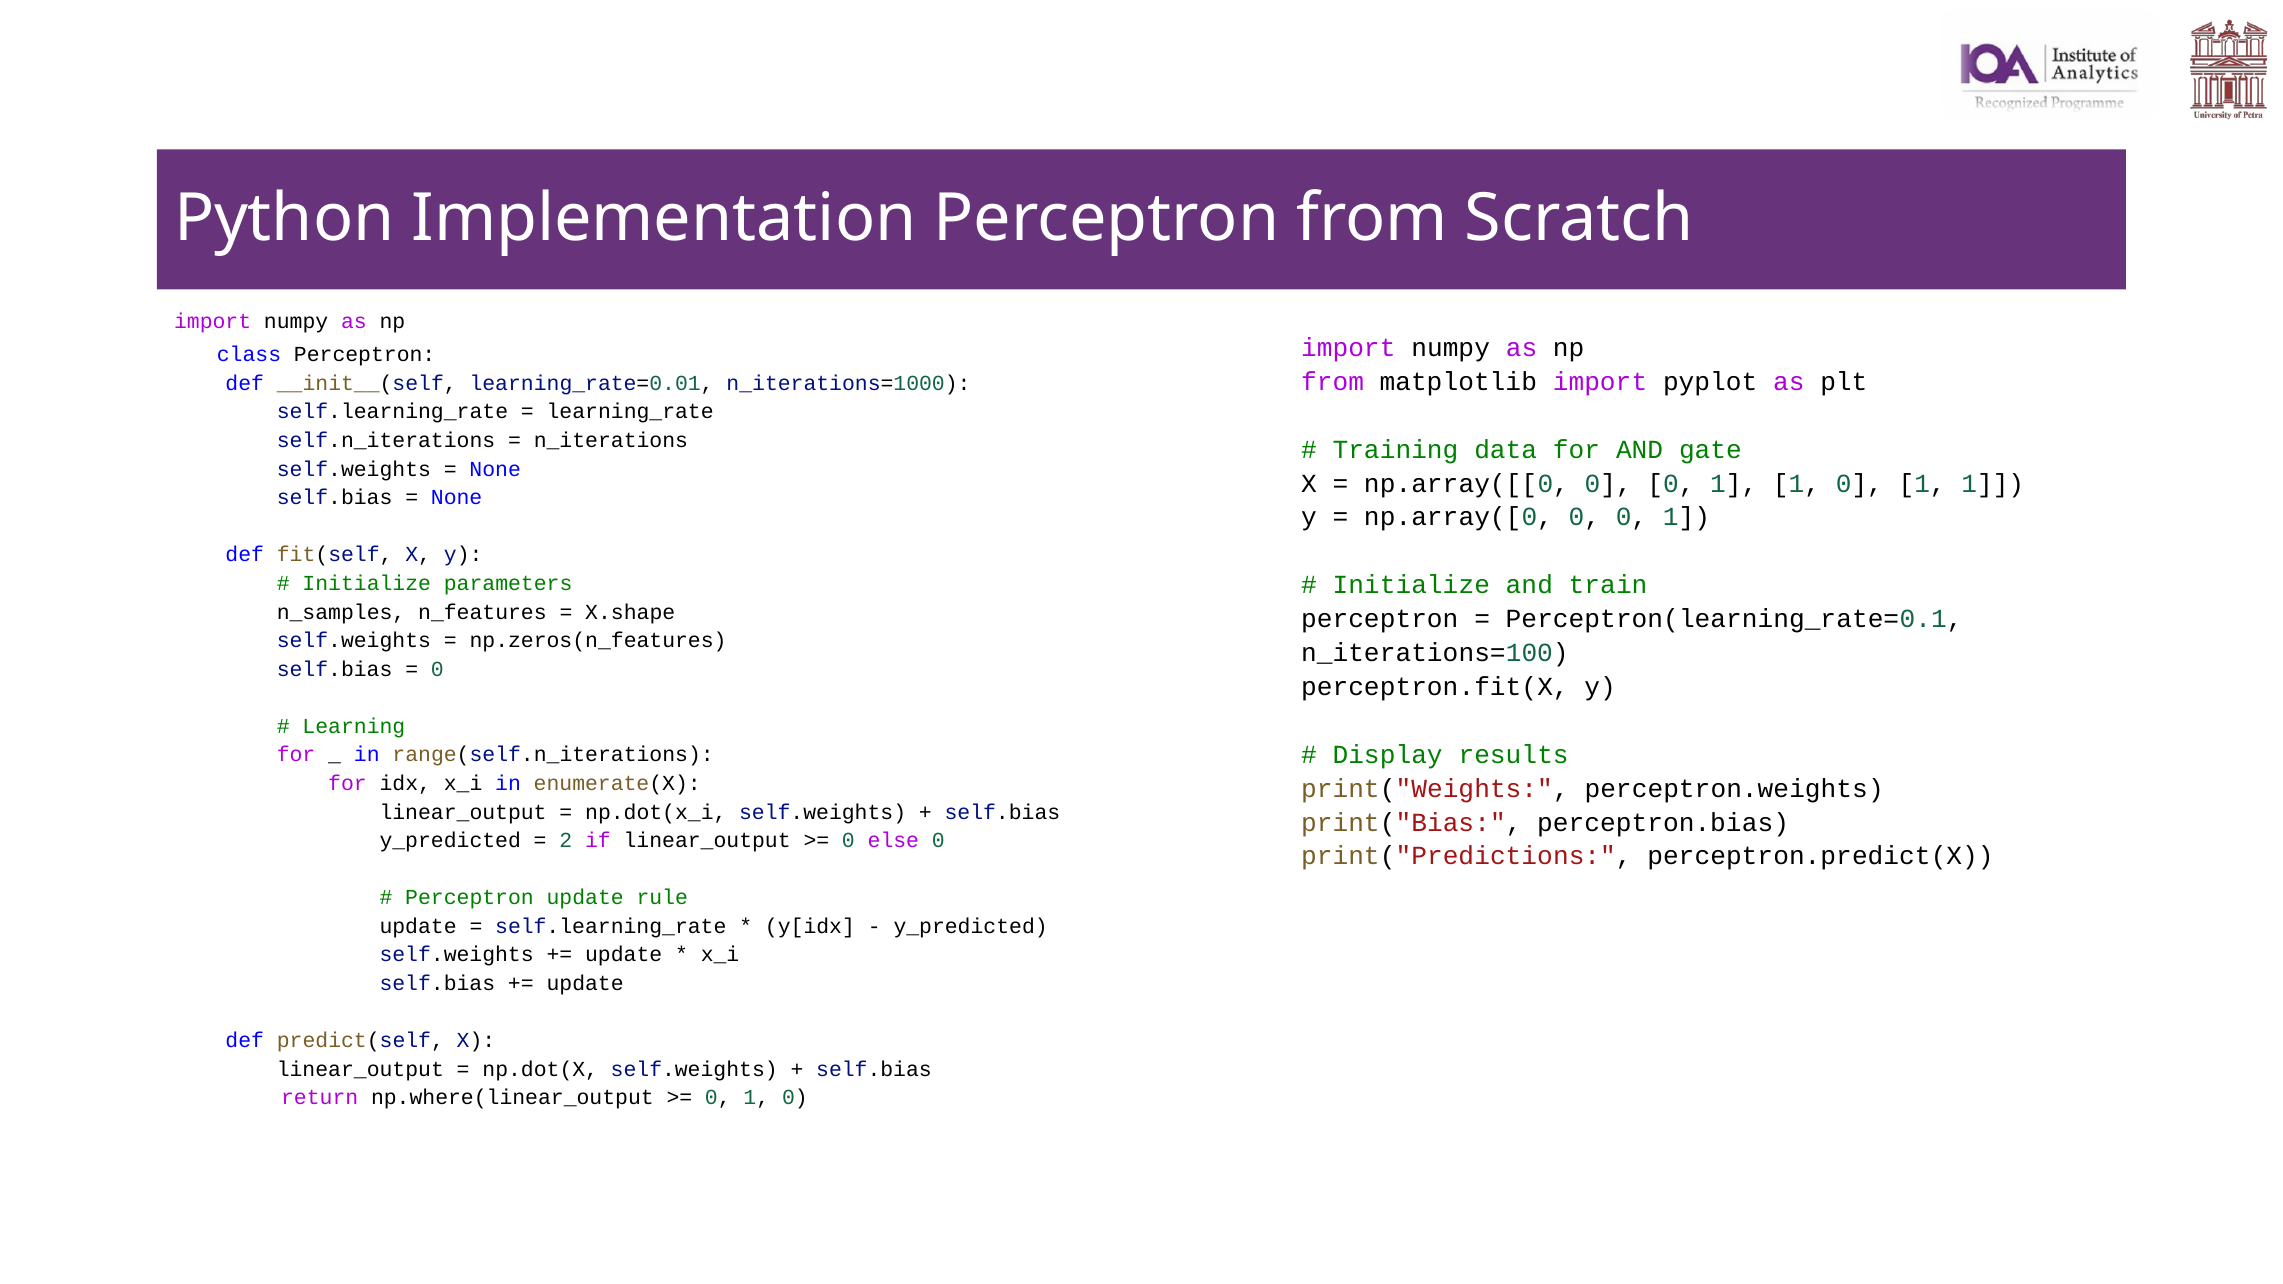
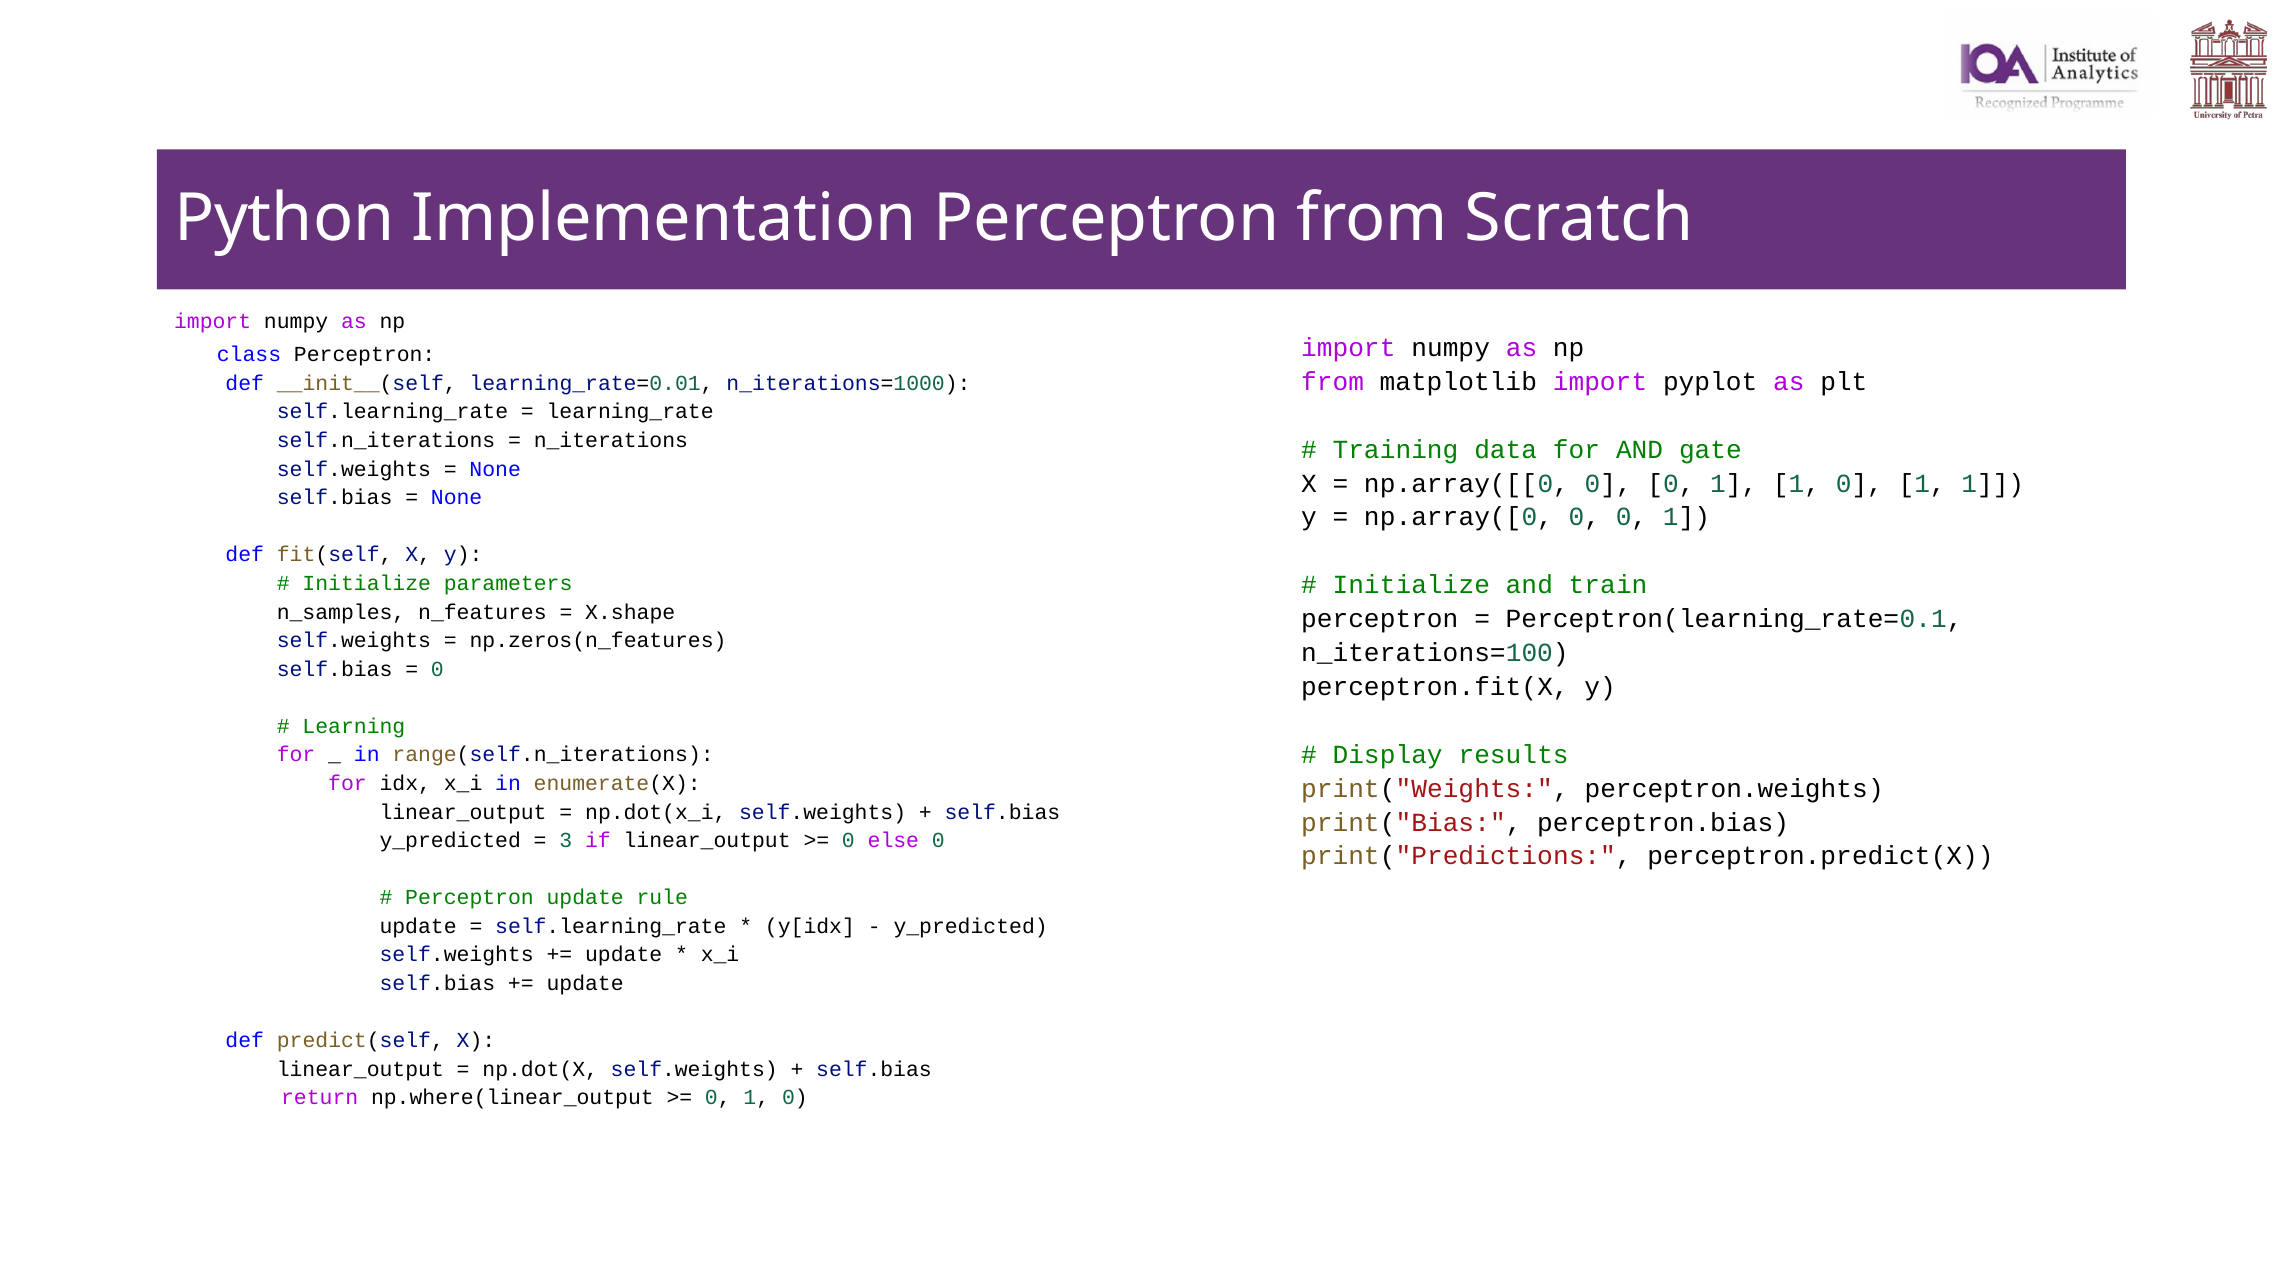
2: 2 -> 3 (566, 841)
